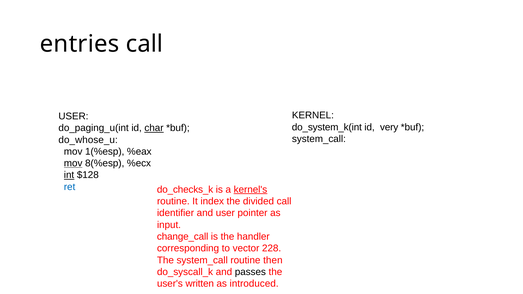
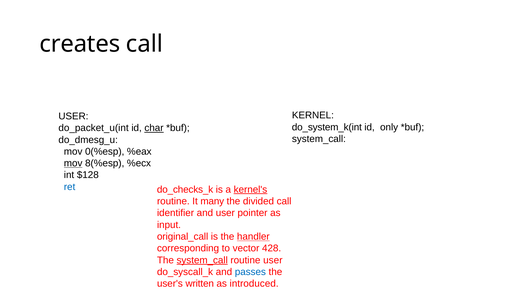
entries: entries -> creates (80, 44)
very: very -> only (389, 127)
do_paging_u(int: do_paging_u(int -> do_packet_u(int (94, 128)
do_whose_u: do_whose_u -> do_dmesg_u (88, 140)
1(%esp: 1(%esp -> 0(%esp (105, 152)
int underline: present -> none (69, 175)
index: index -> many (212, 201)
change_call: change_call -> original_call (183, 237)
handler underline: none -> present (253, 237)
228: 228 -> 428 (272, 248)
system_call underline: none -> present (202, 260)
routine then: then -> user (273, 260)
passes colour: black -> blue (250, 272)
